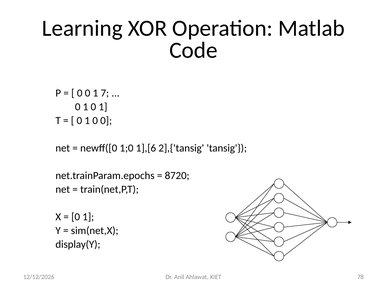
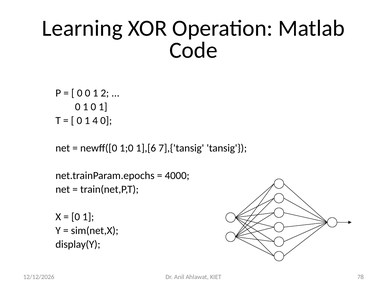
7: 7 -> 2 (105, 93)
0: 0 -> 4 (95, 121)
2],{'tansig: 2],{'tansig -> 7],{'tansig (181, 148)
8720: 8720 -> 4000 (177, 176)
